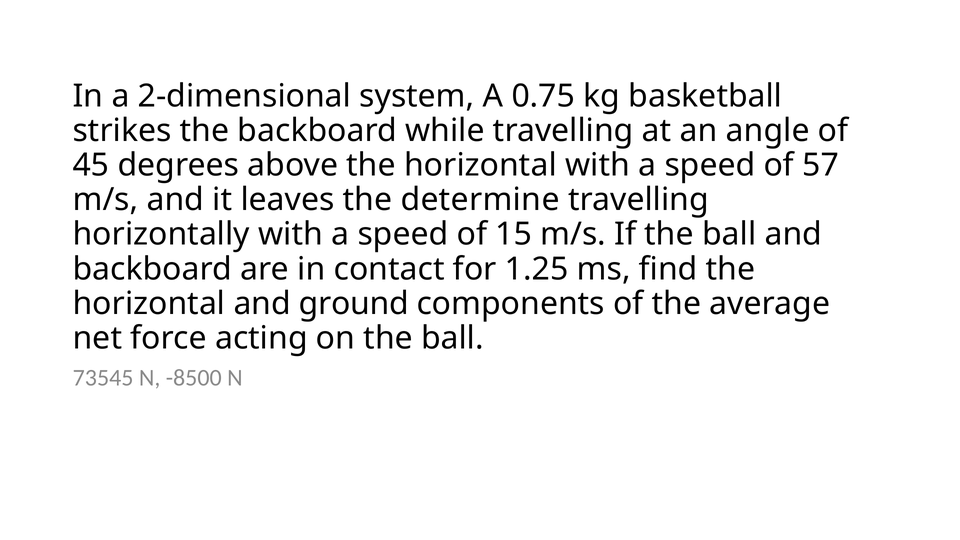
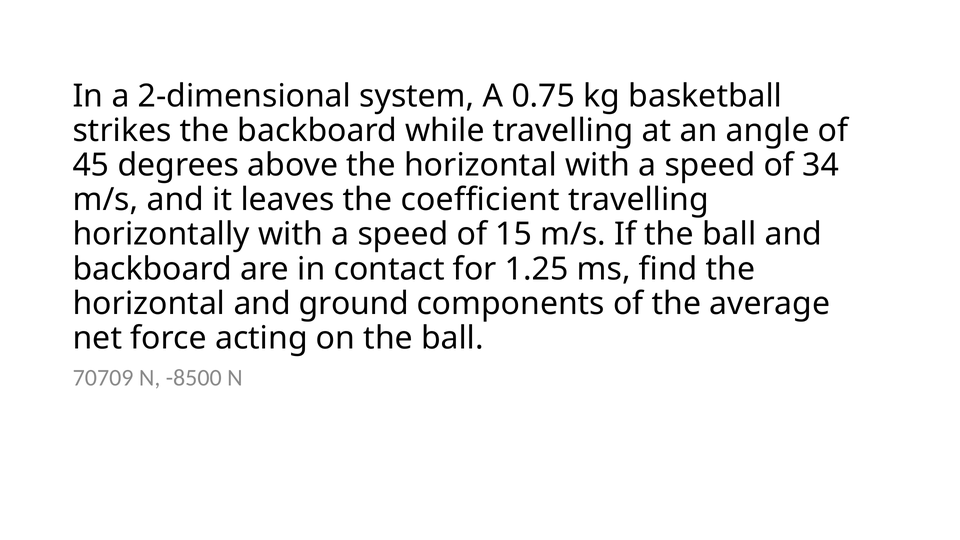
57: 57 -> 34 (821, 165)
determine: determine -> coefficient (480, 200)
73545: 73545 -> 70709 (103, 378)
